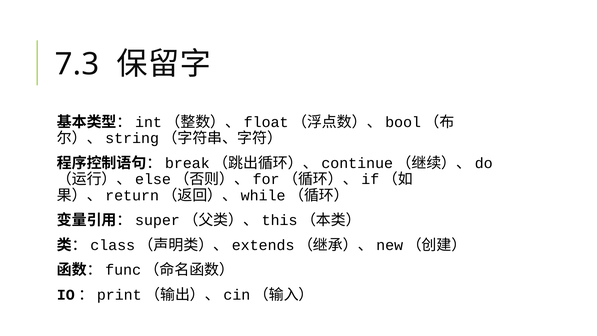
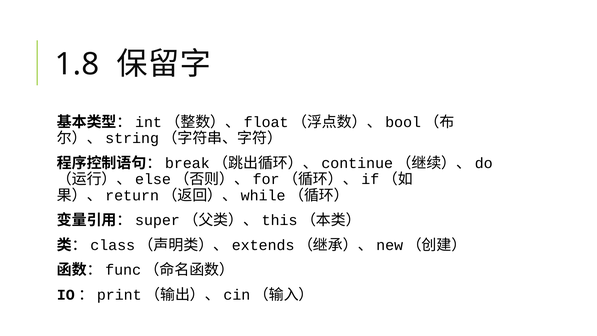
7.3: 7.3 -> 1.8 (77, 64)
